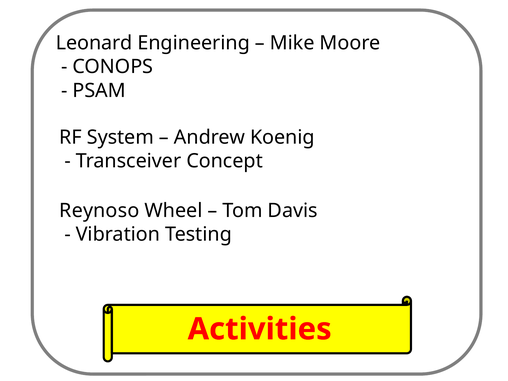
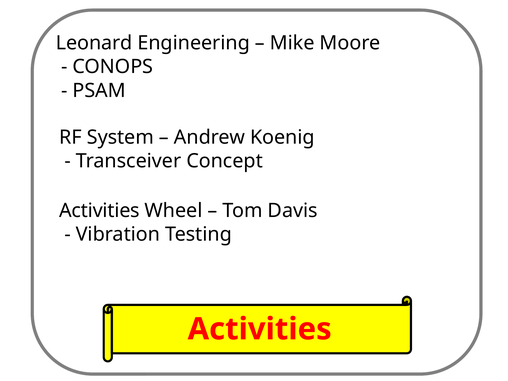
Reynoso: Reynoso -> Activities (100, 211)
